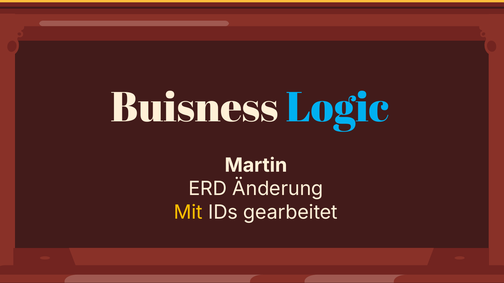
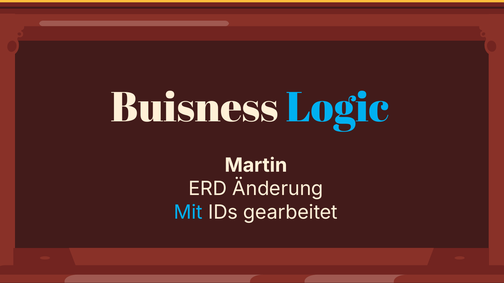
Mit colour: yellow -> light blue (188, 213)
